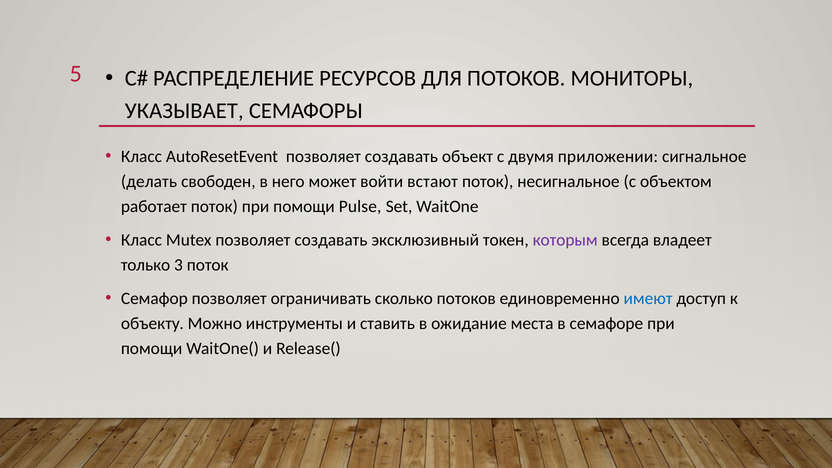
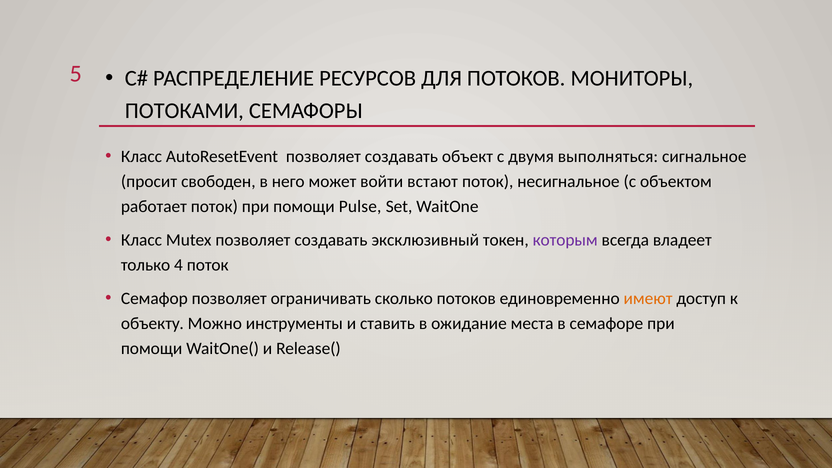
УКАЗЫВАЕТ: УКАЗЫВАЕТ -> ПОТОКАМИ (184, 111)
приложении: приложении -> выполняться (608, 156)
делать: делать -> просит (149, 181)
3: 3 -> 4 (178, 265)
имеют colour: blue -> orange (648, 299)
